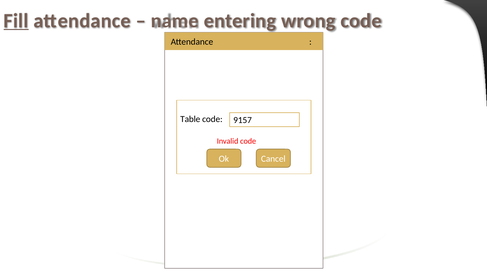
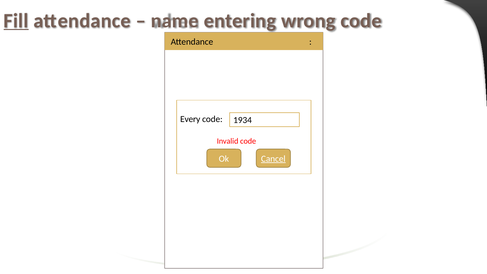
Table: Table -> Every (190, 119)
9157: 9157 -> 1934 (243, 120)
Cancel underline: none -> present (273, 159)
